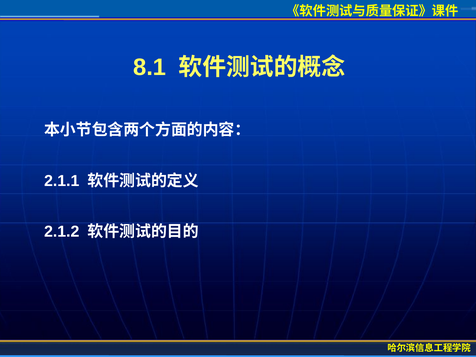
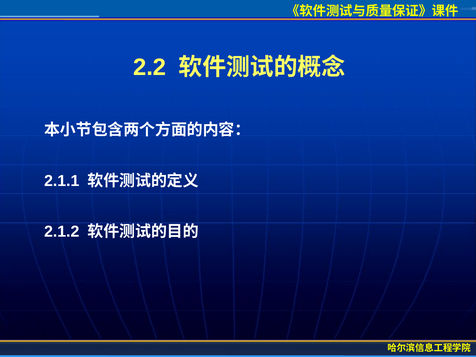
8.1: 8.1 -> 2.2 (150, 67)
